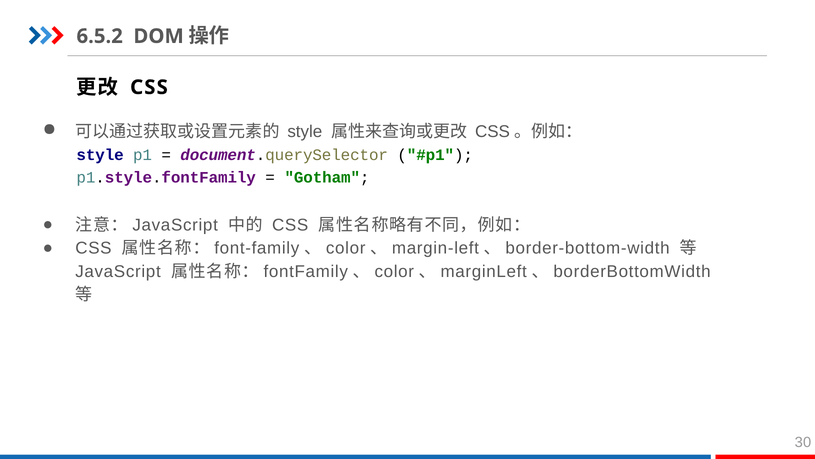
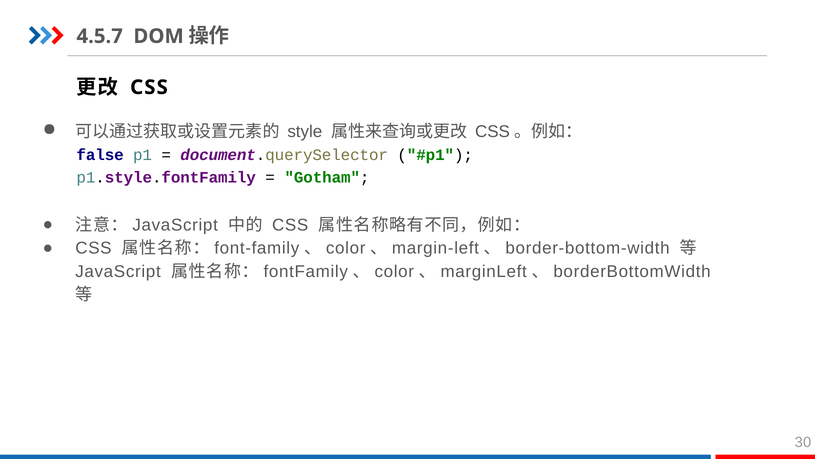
6.5.2: 6.5.2 -> 4.5.7 (100, 36)
style: style -> false (100, 155)
